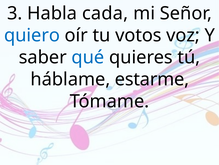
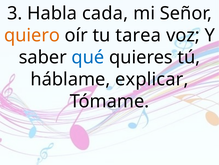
quiero colour: blue -> orange (32, 35)
votos: votos -> tarea (138, 35)
estarme: estarme -> explicar (152, 79)
